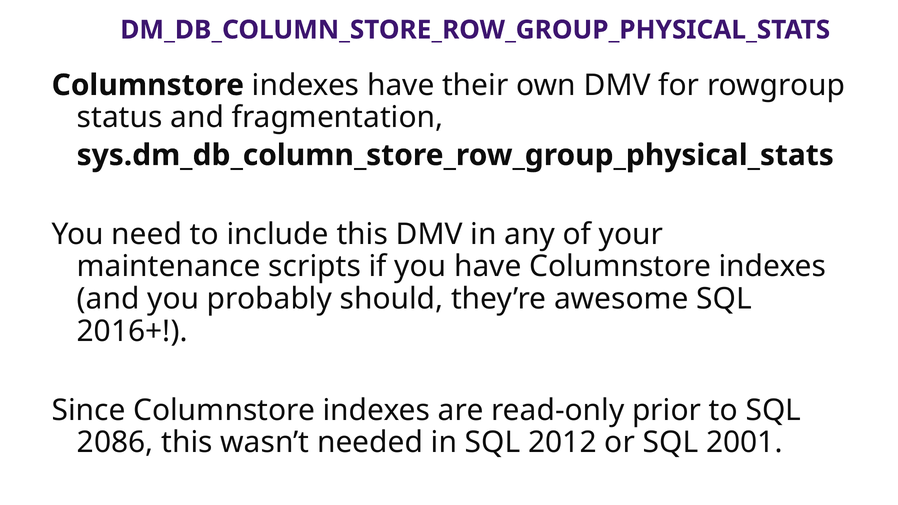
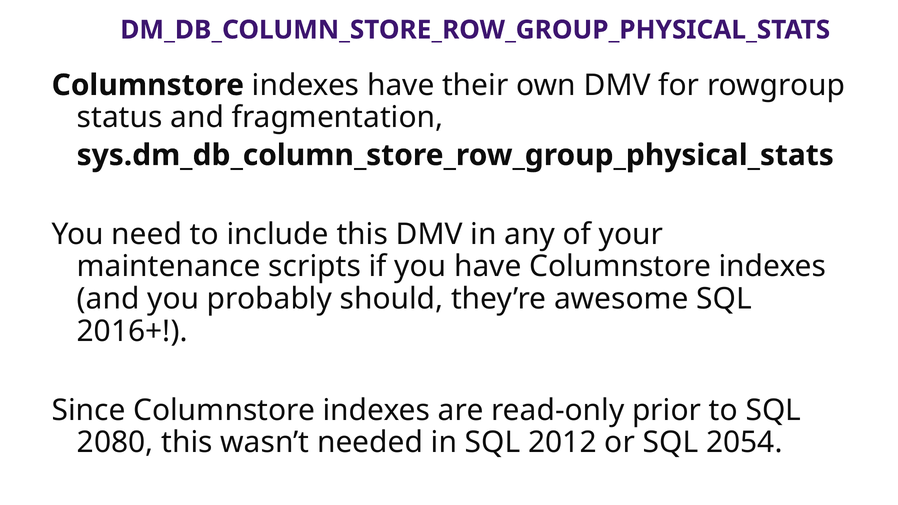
2086: 2086 -> 2080 (115, 443)
2001: 2001 -> 2054 (744, 443)
